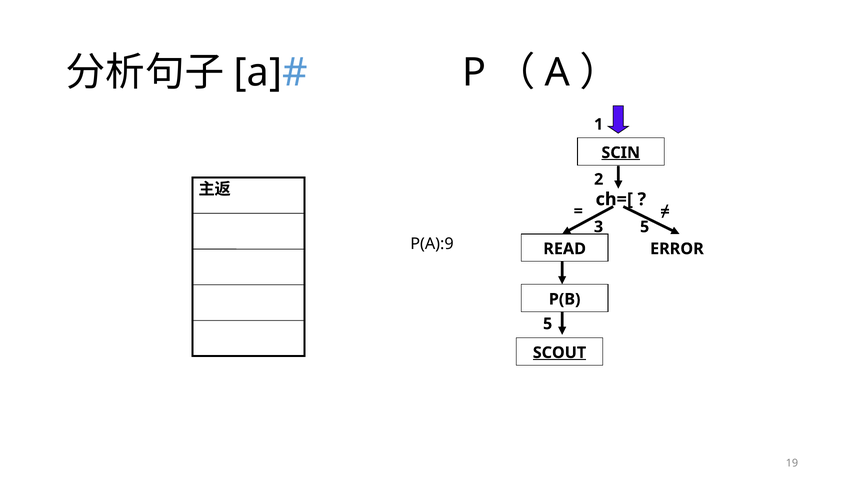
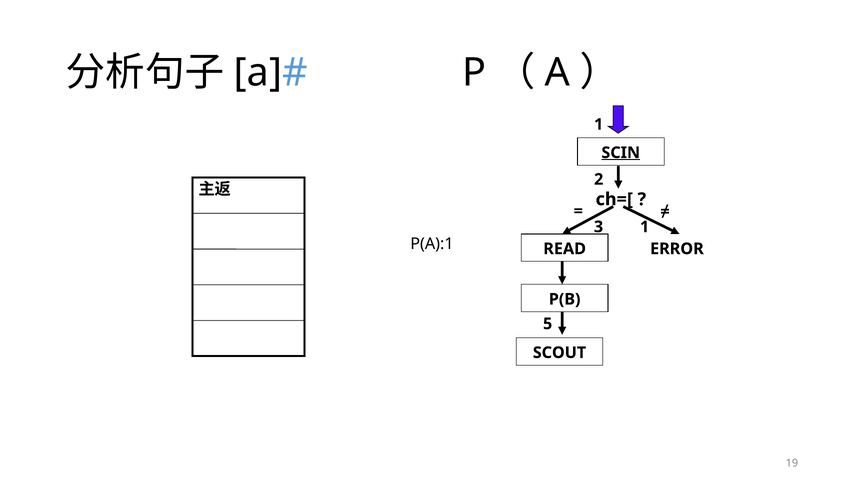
3 5: 5 -> 1 (645, 227)
P(A):9: P(A):9 -> P(A):1 (432, 244)
SCOUT underline: present -> none (559, 353)
